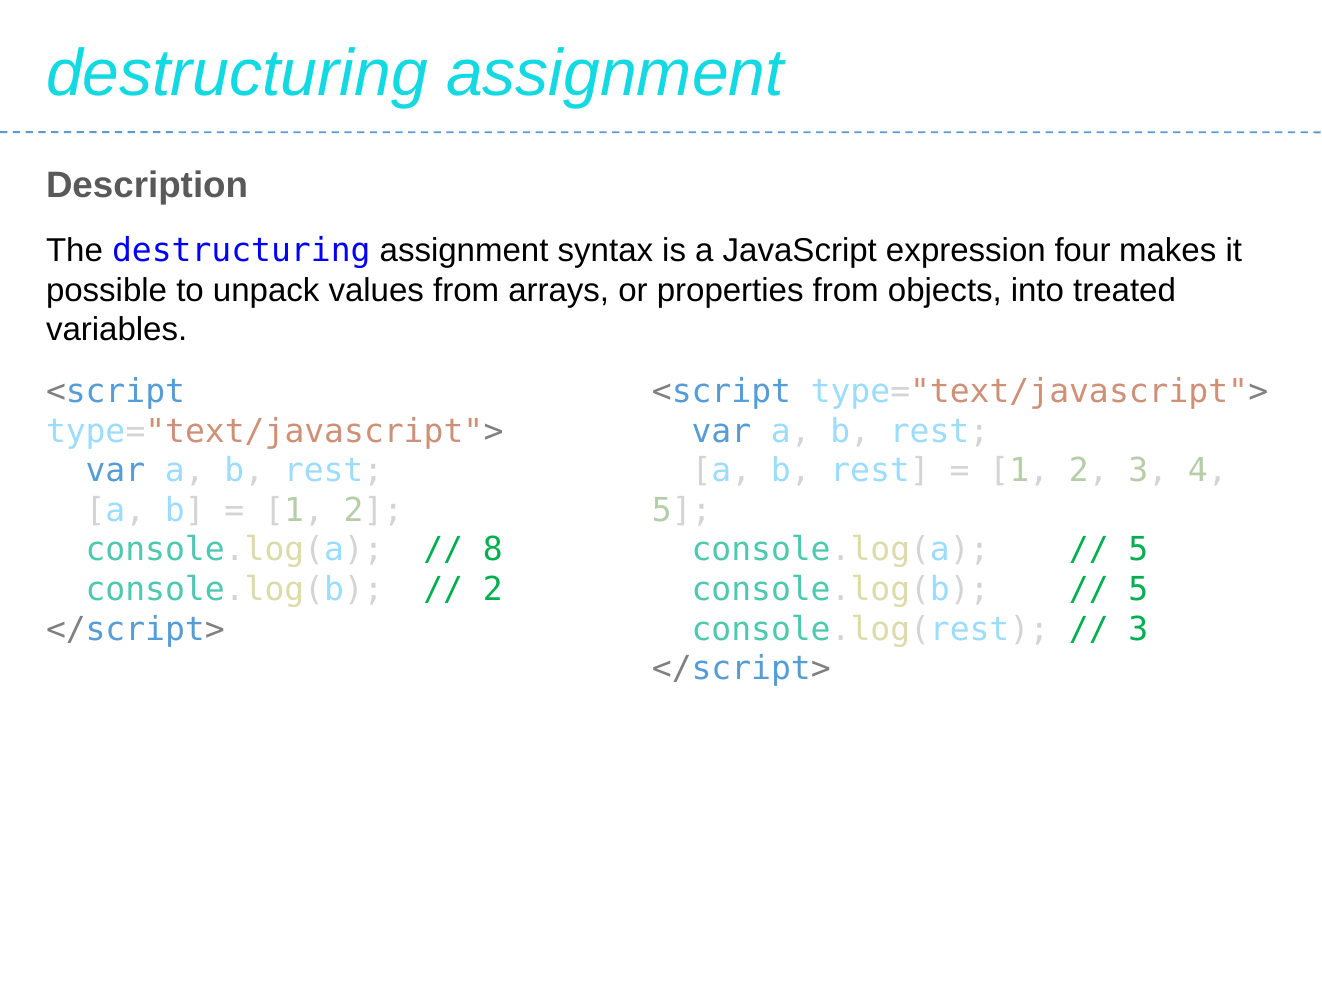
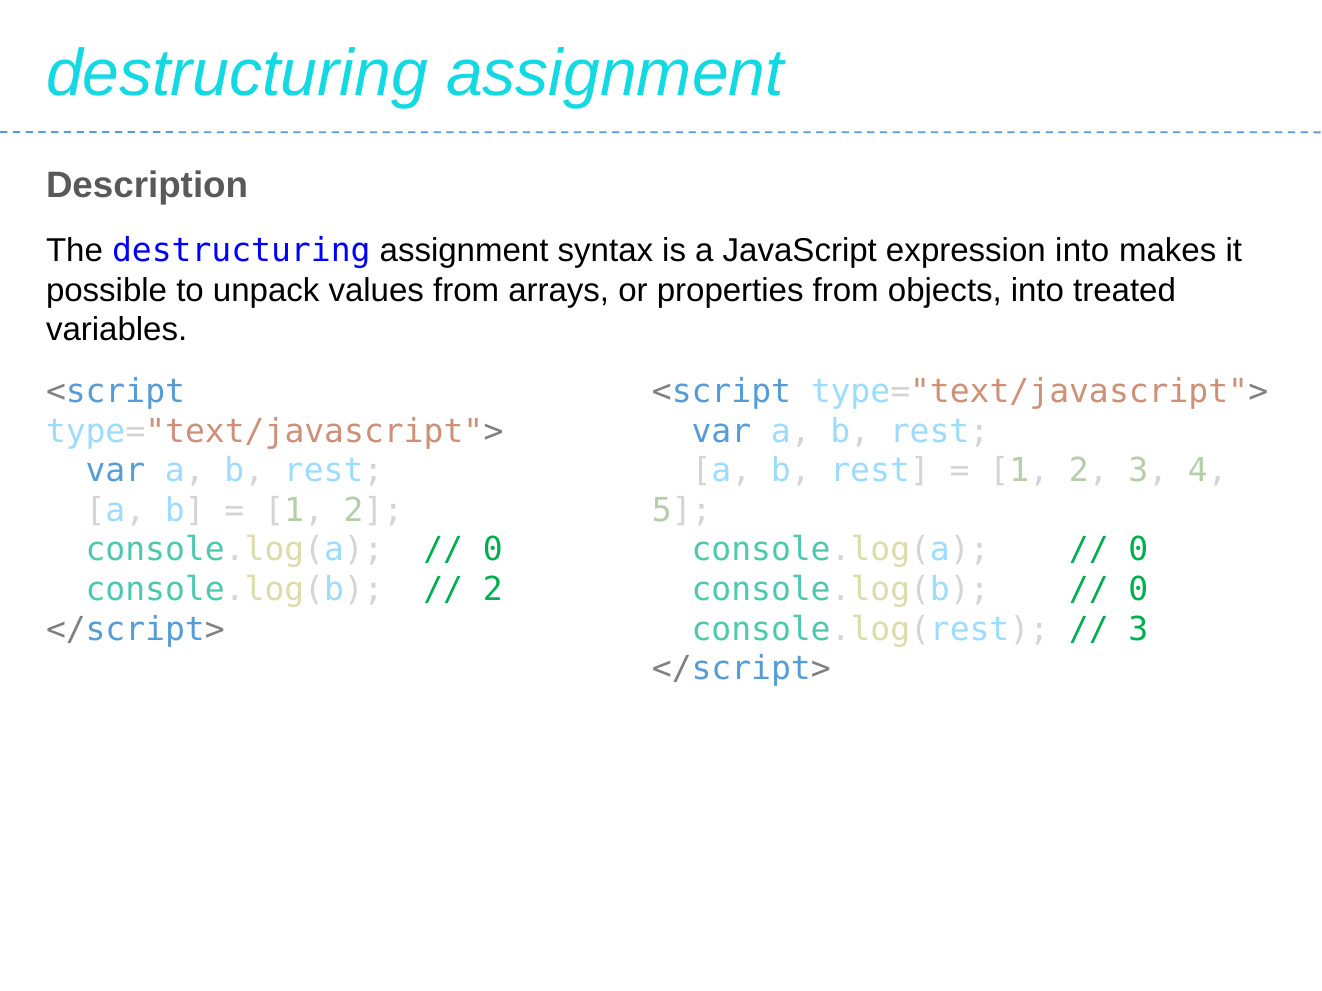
expression four: four -> into (1082, 251)
8: 8 -> 0 (493, 550)
5: 5 -> 0 (1138, 550)
5: 5 -> 0 (1138, 590)
